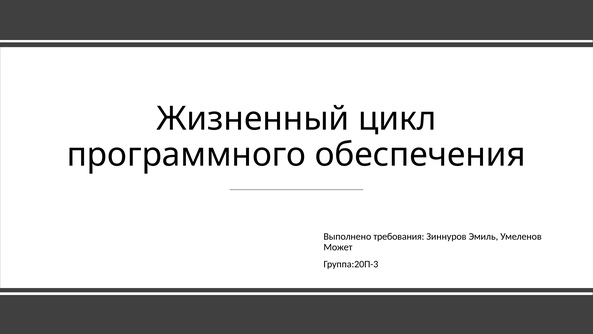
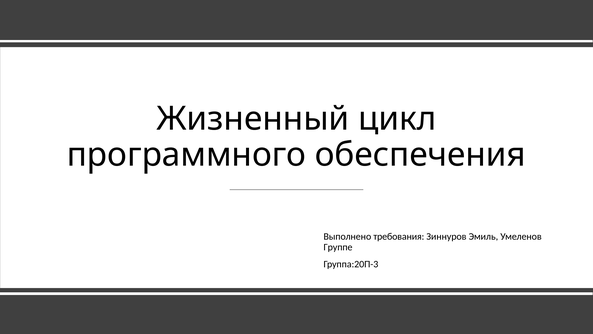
Может: Может -> Группе (338, 247)
